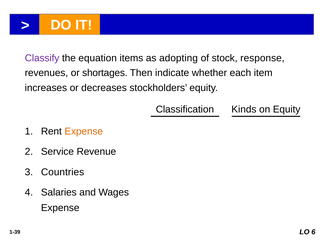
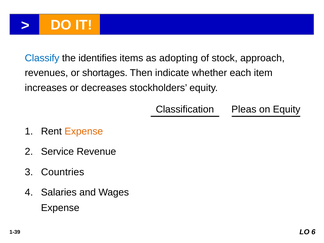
Classify colour: purple -> blue (42, 58)
equation: equation -> identifies (98, 58)
response: response -> approach (262, 58)
Kinds: Kinds -> Pleas (244, 109)
